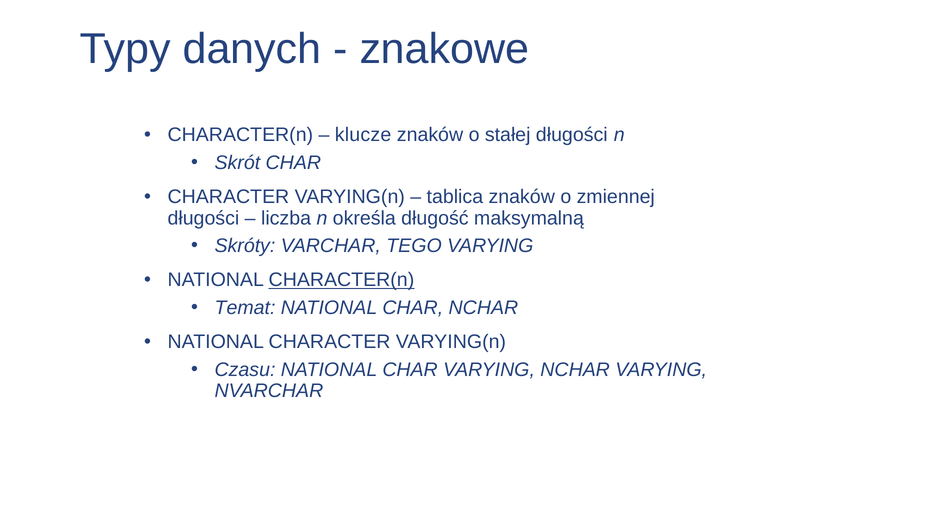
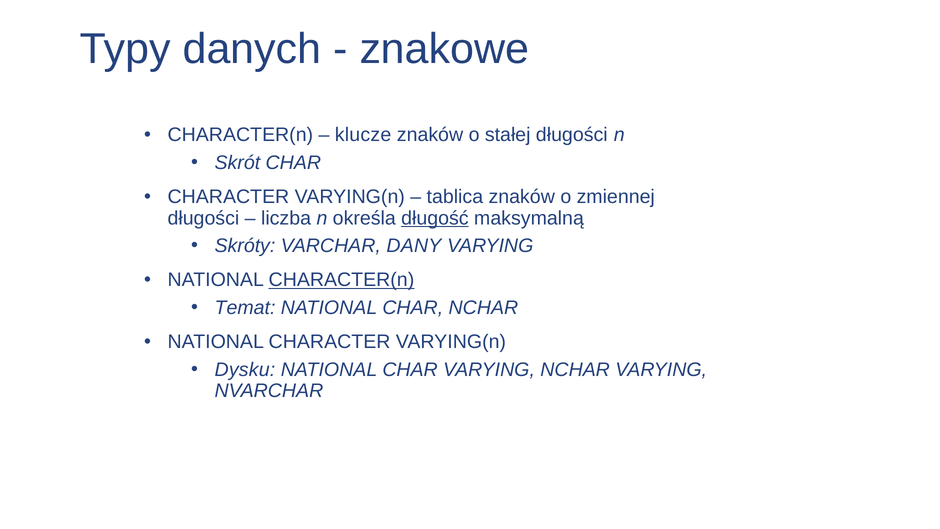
długość underline: none -> present (435, 218)
TEGO: TEGO -> DANY (414, 246)
Czasu: Czasu -> Dysku (245, 370)
